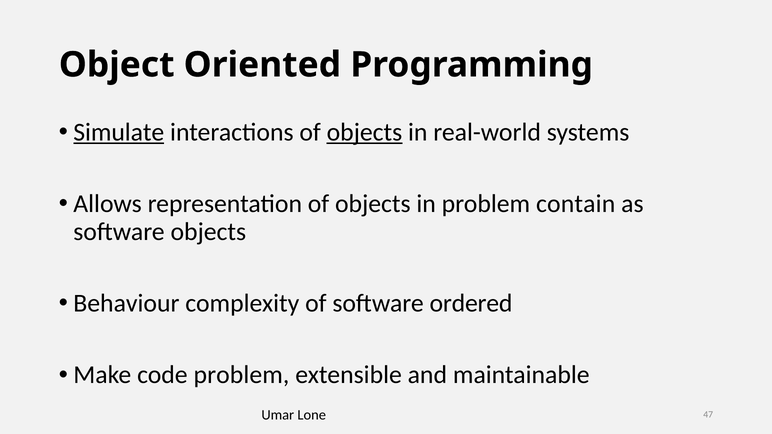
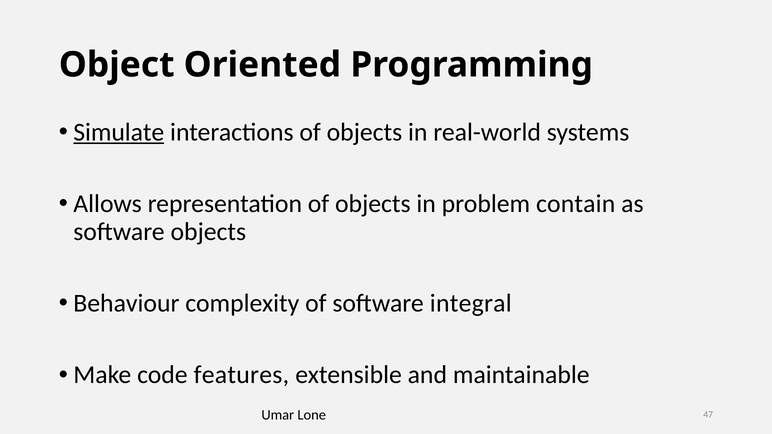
objects underline: present -> none (364, 132)
ordered: ordered -> integral (471, 303)
code problem: problem -> features (241, 375)
